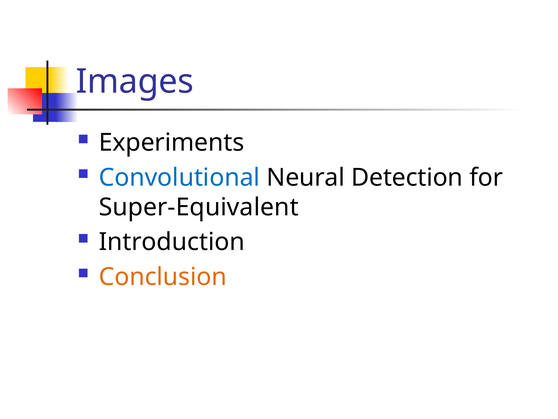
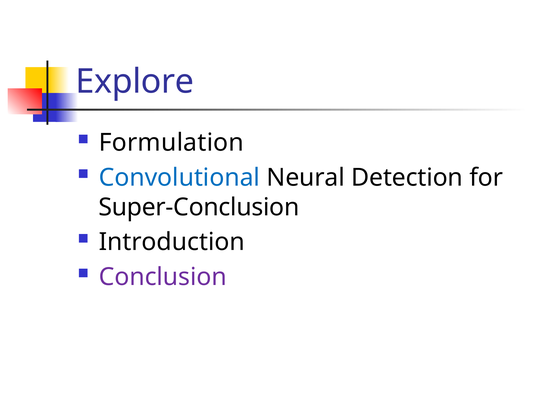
Images: Images -> Explore (135, 81)
Experiments: Experiments -> Formulation (171, 143)
Super-Equivalent: Super-Equivalent -> Super-Conclusion (199, 207)
Conclusion colour: orange -> purple (163, 277)
